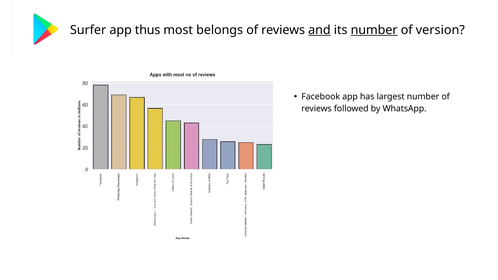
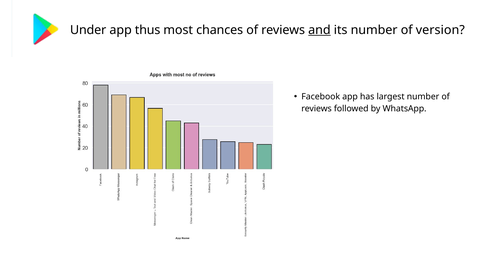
Surfer: Surfer -> Under (88, 30)
belongs: belongs -> chances (220, 30)
number underline: present -> none (374, 30)
